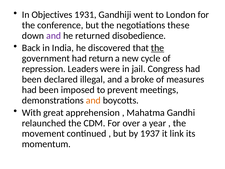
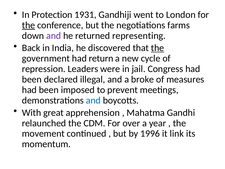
Objectives: Objectives -> Protection (52, 15)
the underline: none -> present (29, 25)
these: these -> farms (179, 25)
disobedience: disobedience -> representing (139, 36)
and colour: orange -> blue (93, 100)
1937: 1937 -> 1996 (150, 133)
